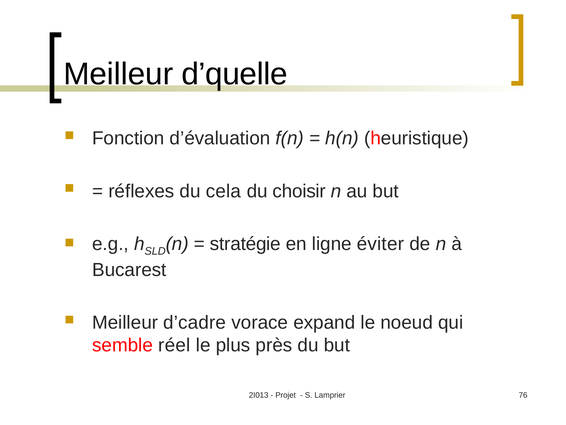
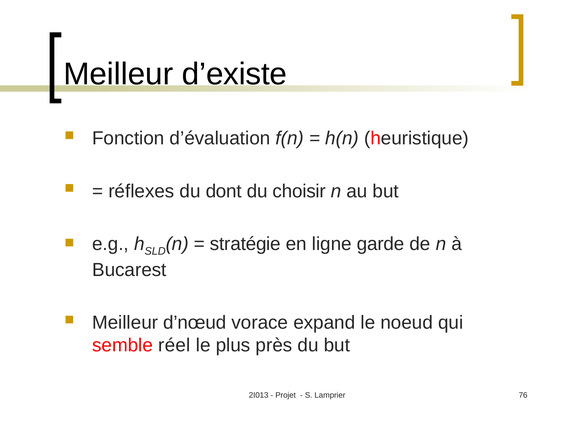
d’quelle: d’quelle -> d’existe (234, 74)
cela: cela -> dont (224, 191)
éviter: éviter -> garde (381, 244)
d’cadre: d’cadre -> d’nœud (195, 322)
